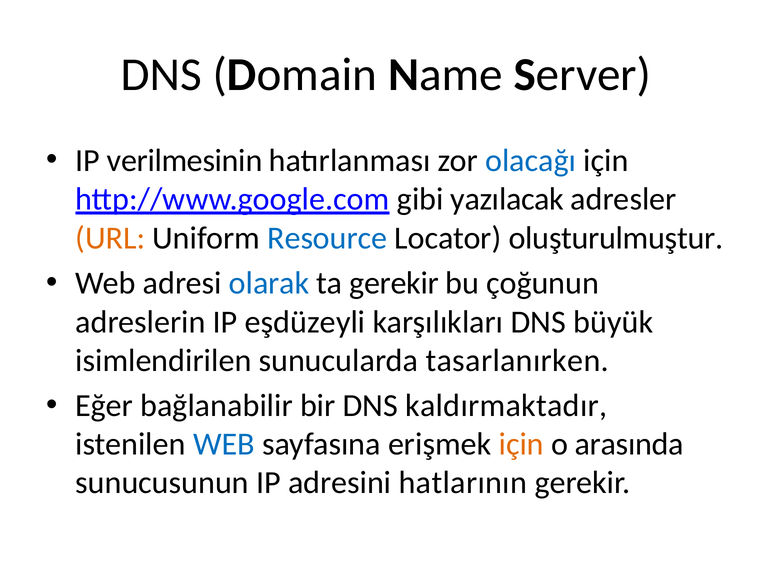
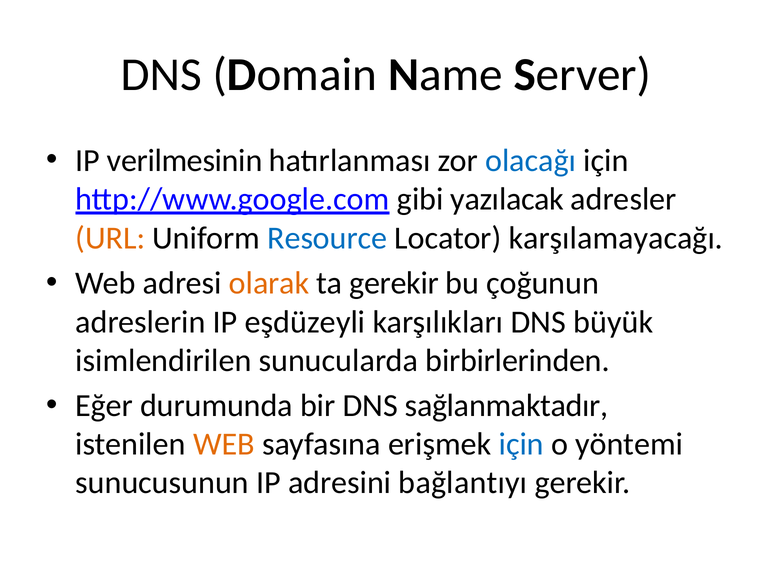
oluşturulmuştur: oluşturulmuştur -> karşılamayacağı (616, 238)
olarak colour: blue -> orange (269, 283)
tasarlanırken: tasarlanırken -> birbirlerinden (518, 361)
bağlanabilir: bağlanabilir -> durumunda (217, 406)
kaldırmaktadır: kaldırmaktadır -> sağlanmaktadır (507, 406)
WEB colour: blue -> orange (224, 444)
için colour: orange -> blue (521, 444)
arasında: arasında -> yöntemi (629, 444)
hatlarının: hatlarının -> bağlantıyı (463, 483)
